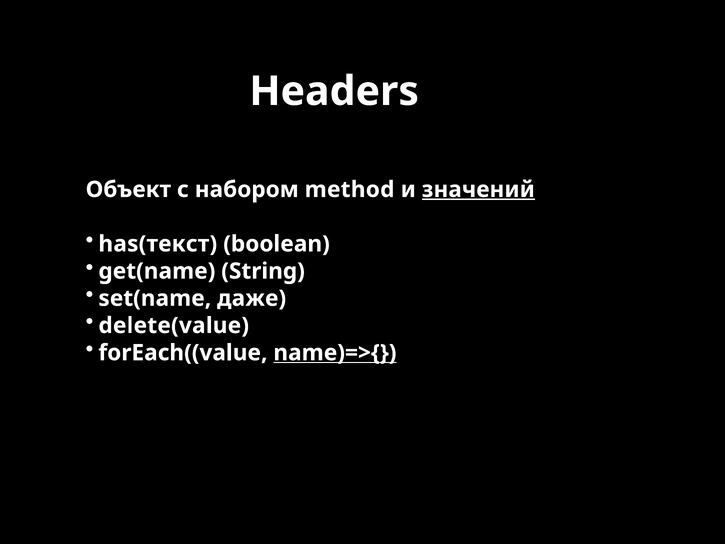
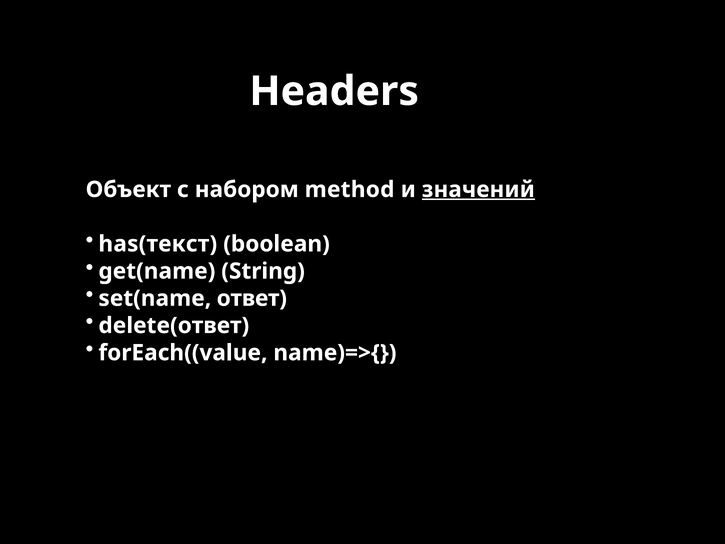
даже: даже -> ответ (252, 298)
delete(value: delete(value -> delete(ответ (174, 325)
name)=>{ underline: present -> none (335, 353)
